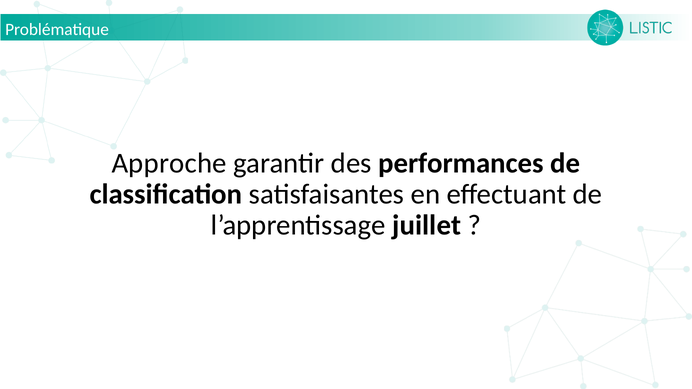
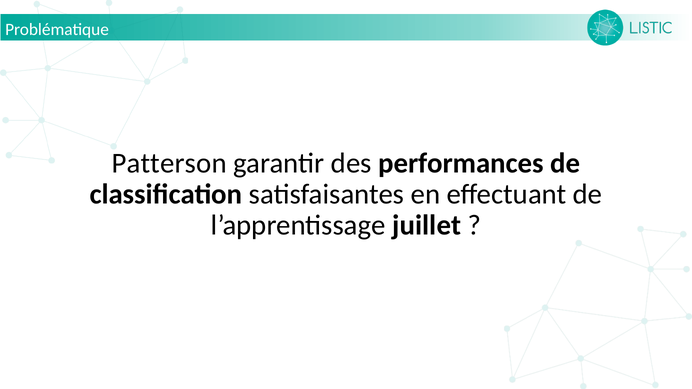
Approche: Approche -> Patterson (169, 163)
